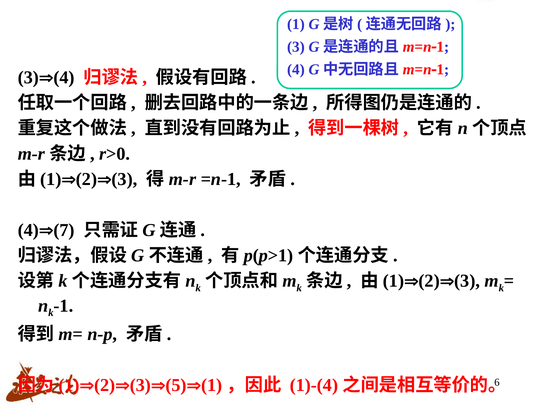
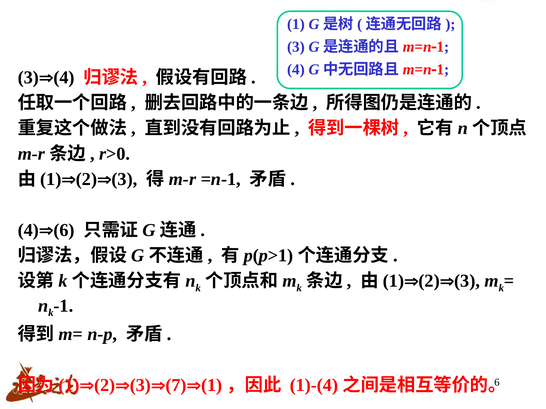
7: 7 -> 6 (64, 230)
5: 5 -> 7 (176, 386)
